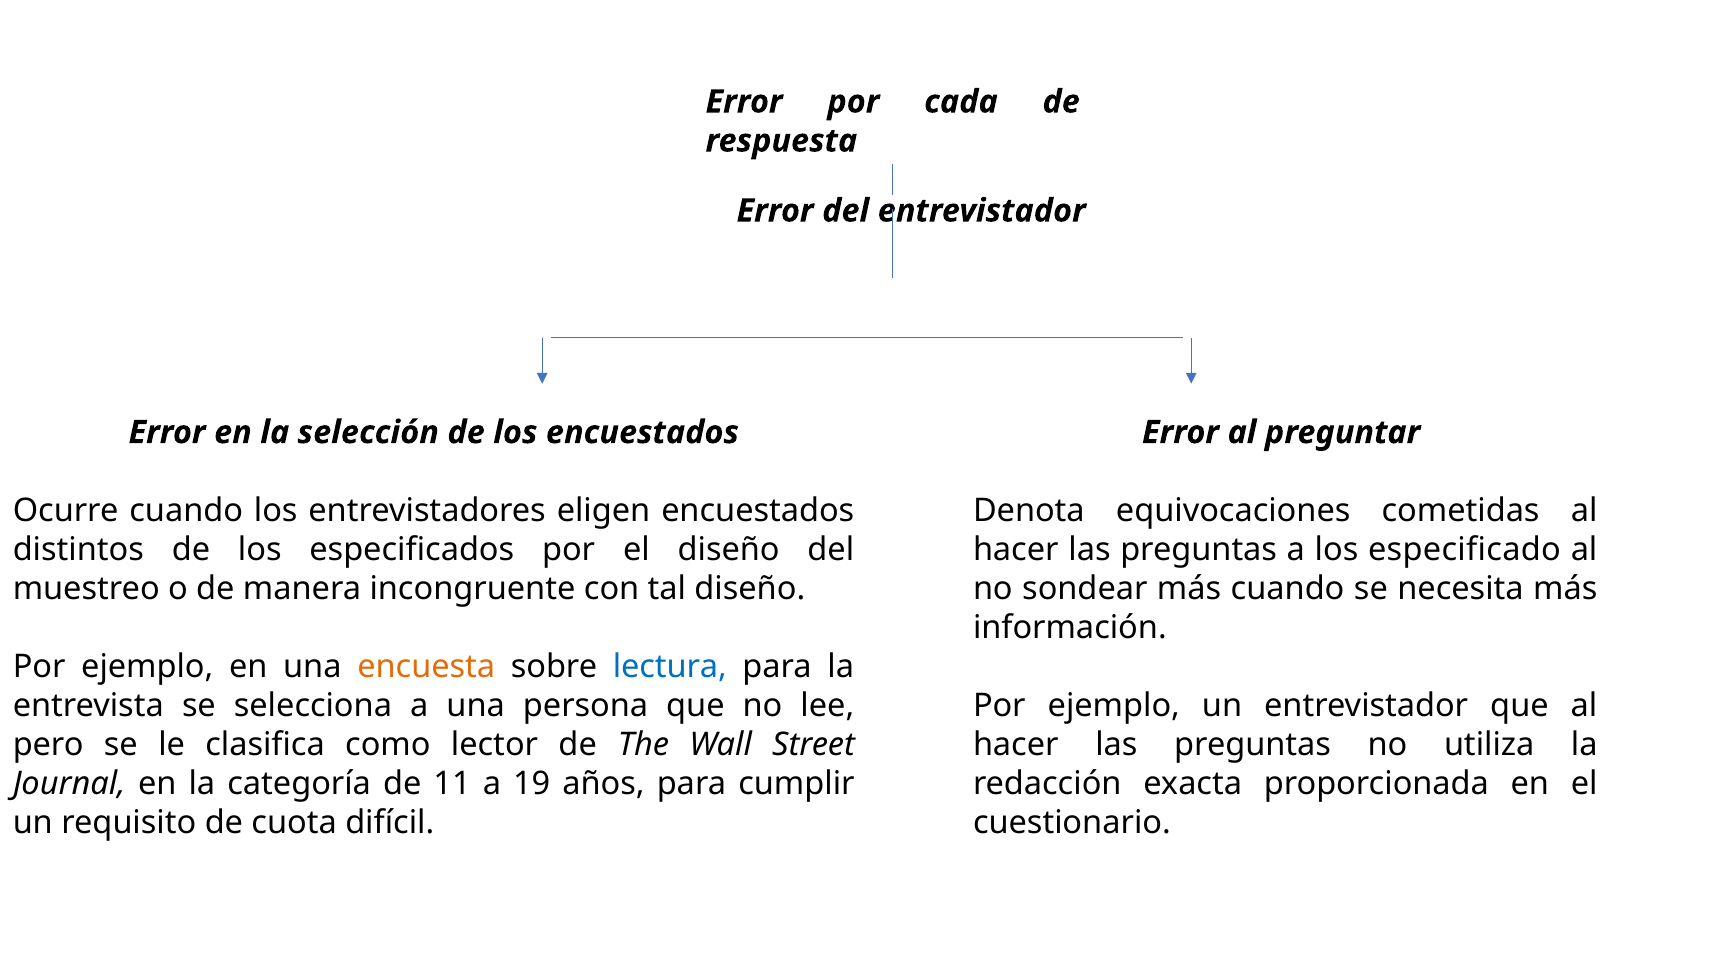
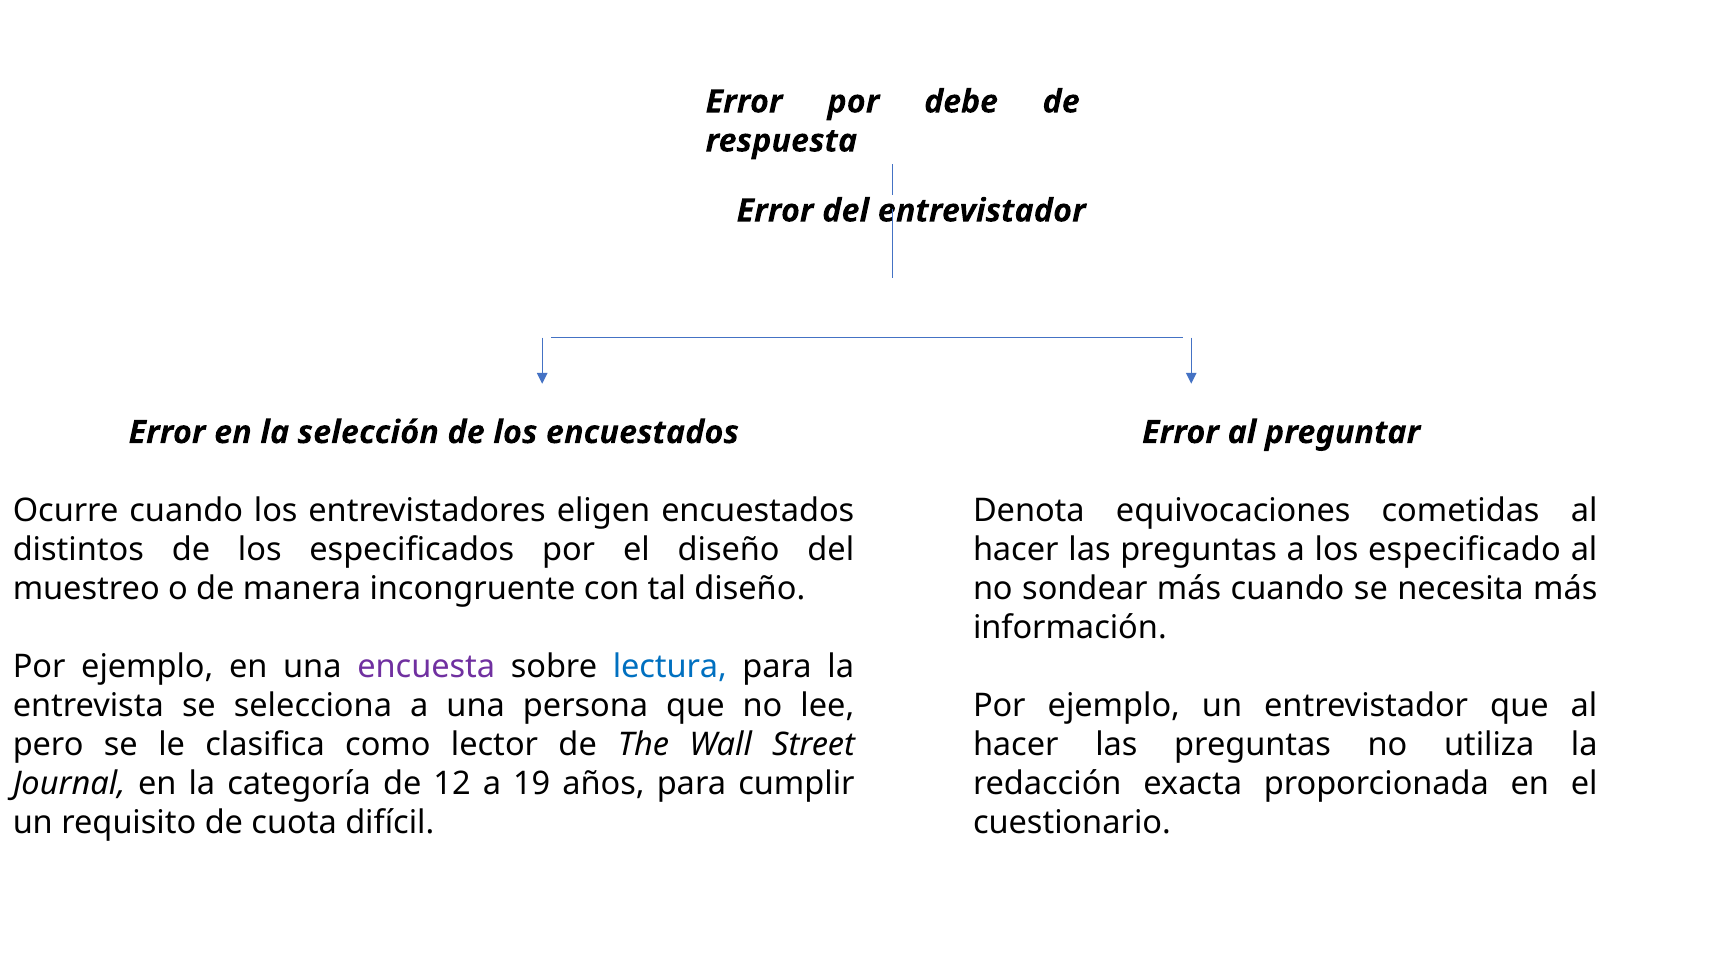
cada: cada -> debe (961, 102)
encuesta colour: orange -> purple (426, 667)
11: 11 -> 12 (452, 784)
